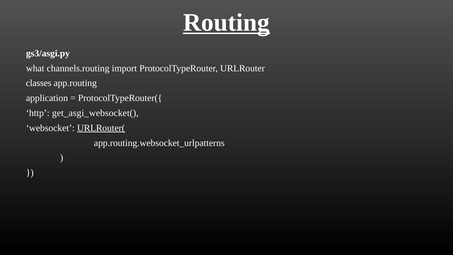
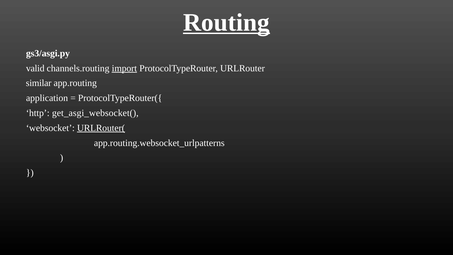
what: what -> valid (35, 68)
import underline: none -> present (124, 68)
classes: classes -> similar (39, 83)
